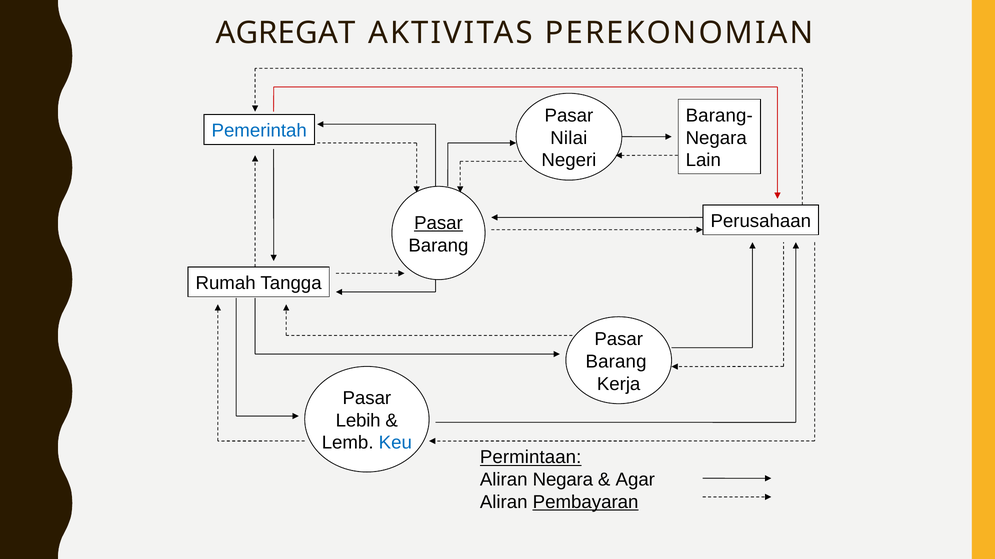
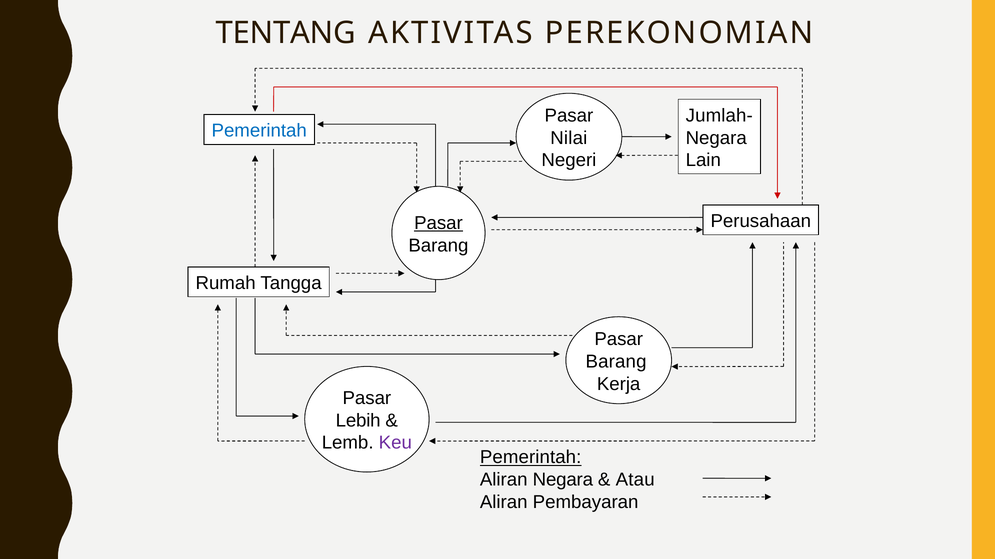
AGREGAT: AGREGAT -> TENTANG (286, 33)
Barang-: Barang- -> Jumlah- (719, 116)
Keu colour: blue -> purple (395, 443)
Permintaan: Permintaan -> Pemerintah (531, 458)
Agar: Agar -> Atau (635, 480)
Pembayaran underline: present -> none (586, 502)
